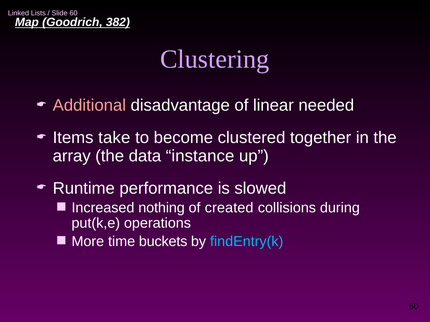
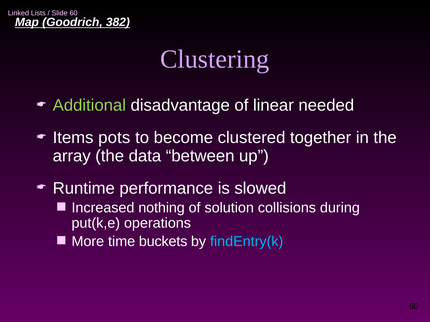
Additional colour: pink -> light green (89, 106)
take: take -> pots (114, 138)
instance: instance -> between (200, 156)
created: created -> solution (229, 208)
